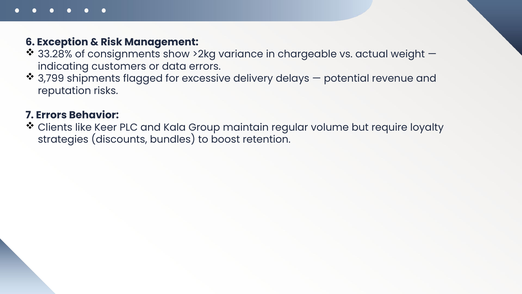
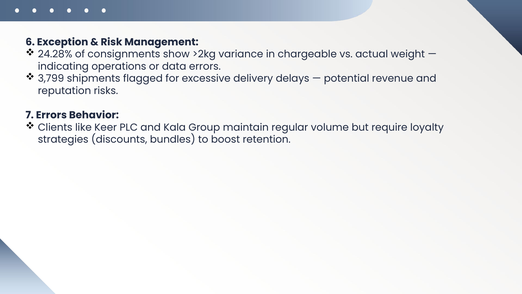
33.28%: 33.28% -> 24.28% (55, 54)
customers: customers -> operations (119, 66)
